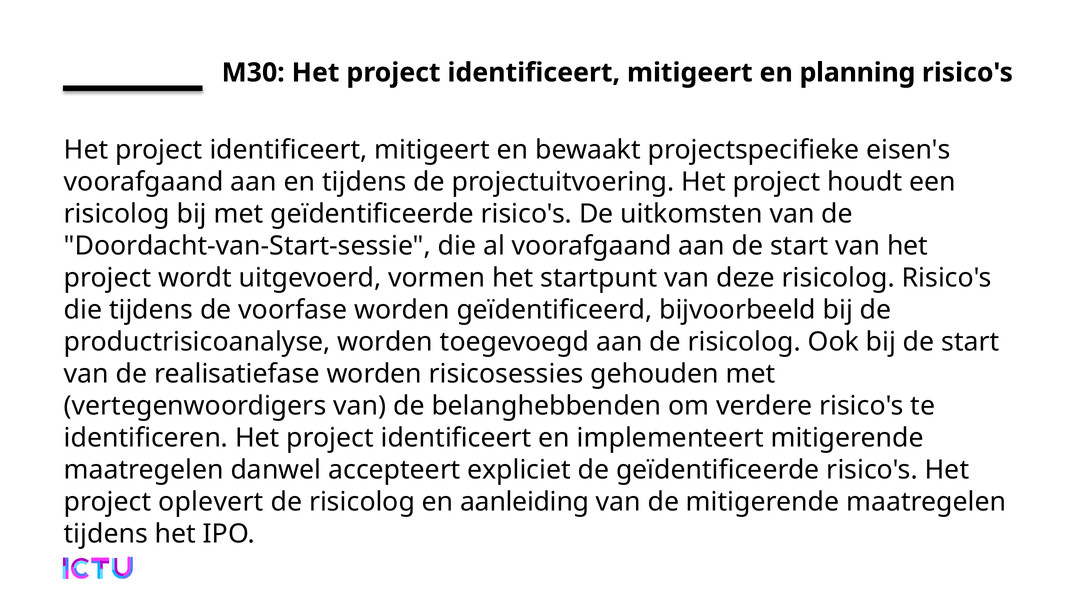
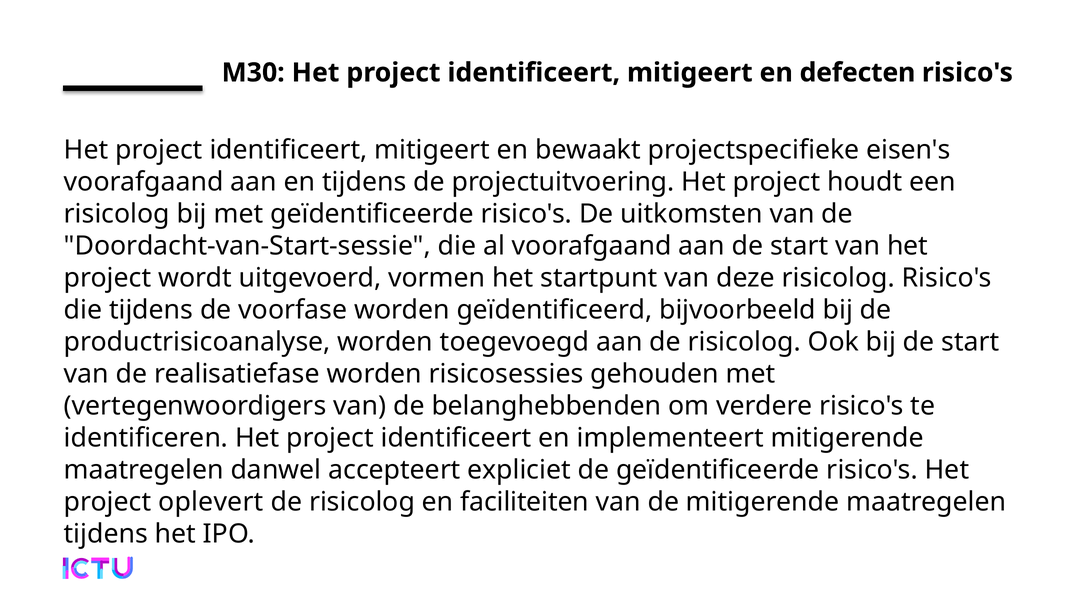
planning: planning -> defecten (857, 73)
aanleiding: aanleiding -> faciliteiten (525, 502)
